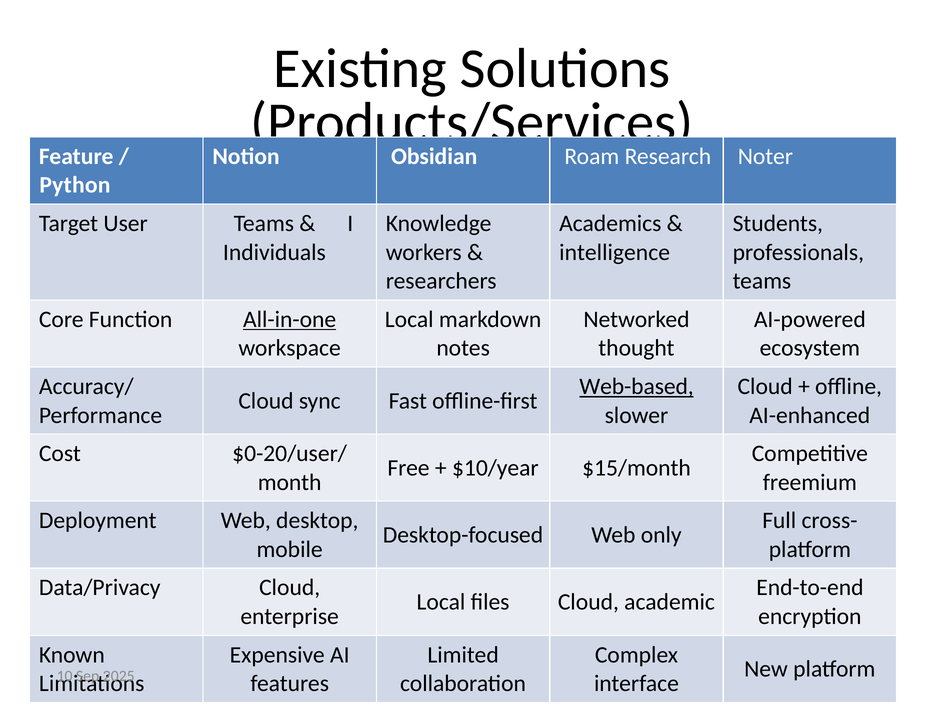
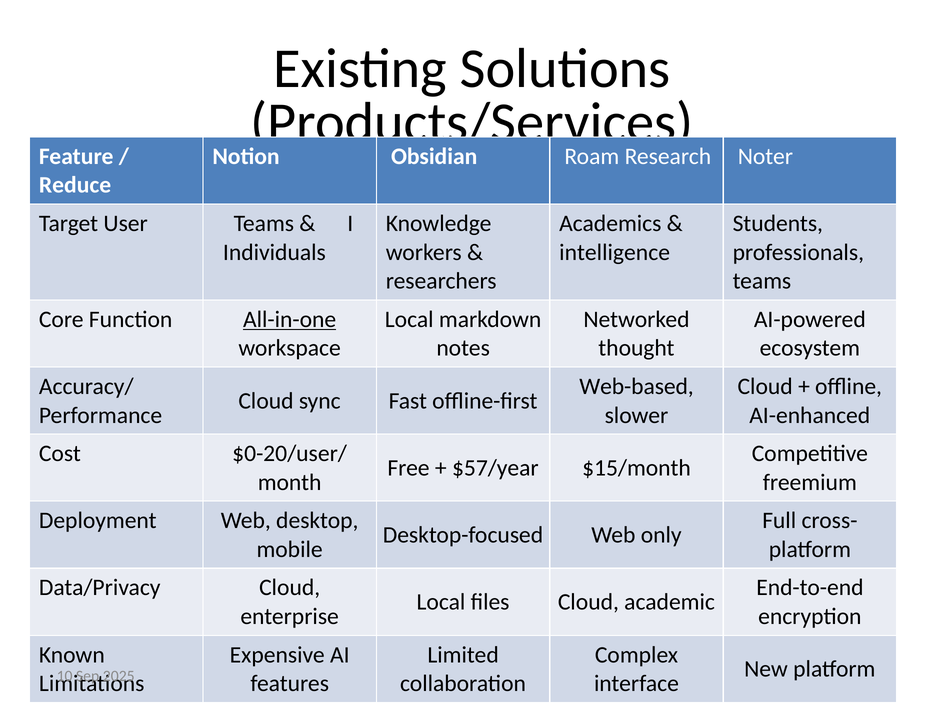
Python: Python -> Reduce (75, 185)
Web-based underline: present -> none (637, 386)
$10/year: $10/year -> $57/year (495, 468)
